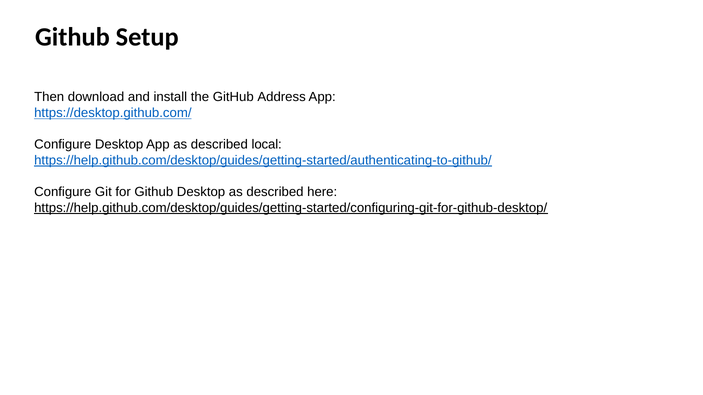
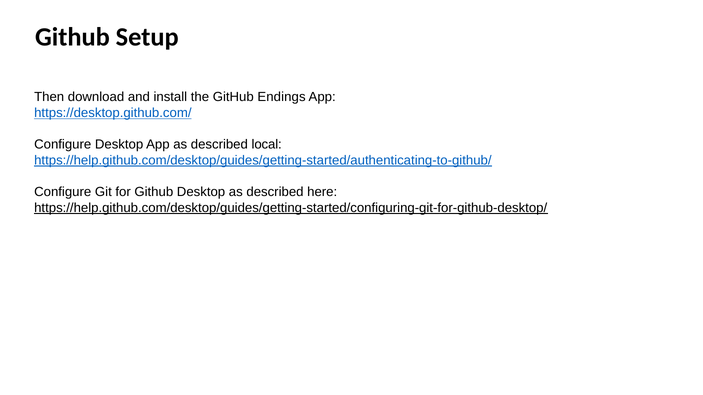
Address: Address -> Endings (282, 97)
